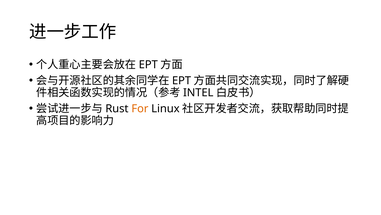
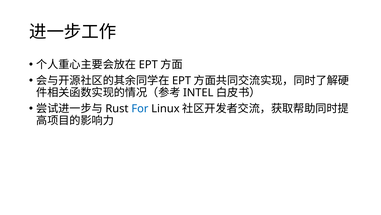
For colour: orange -> blue (140, 108)
